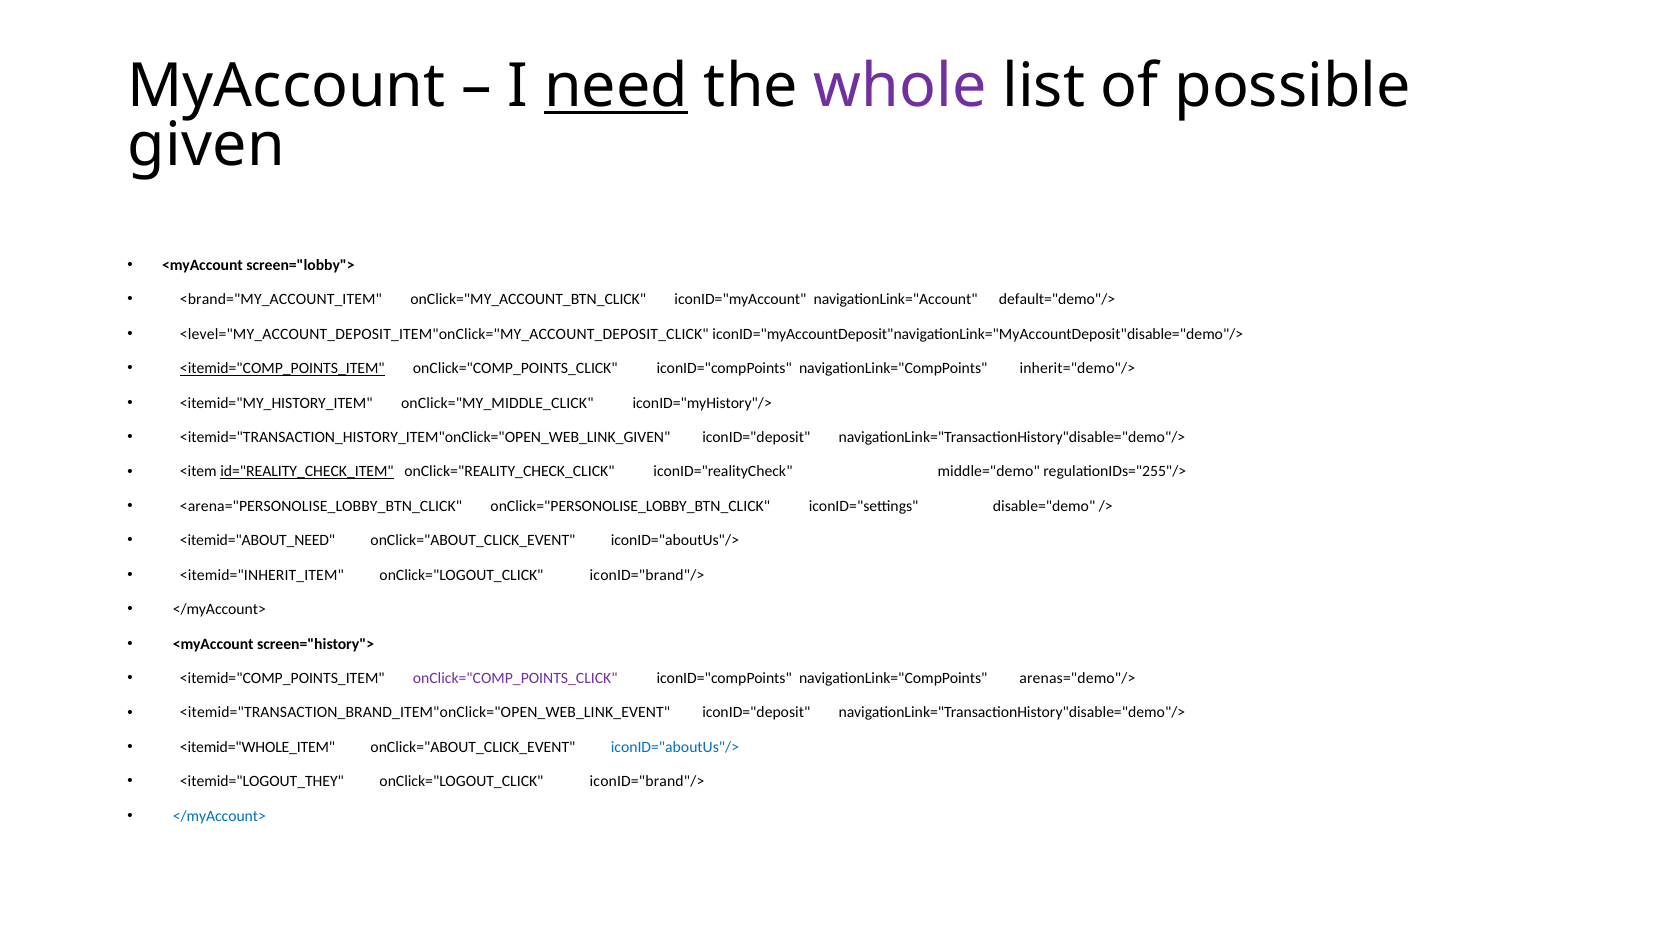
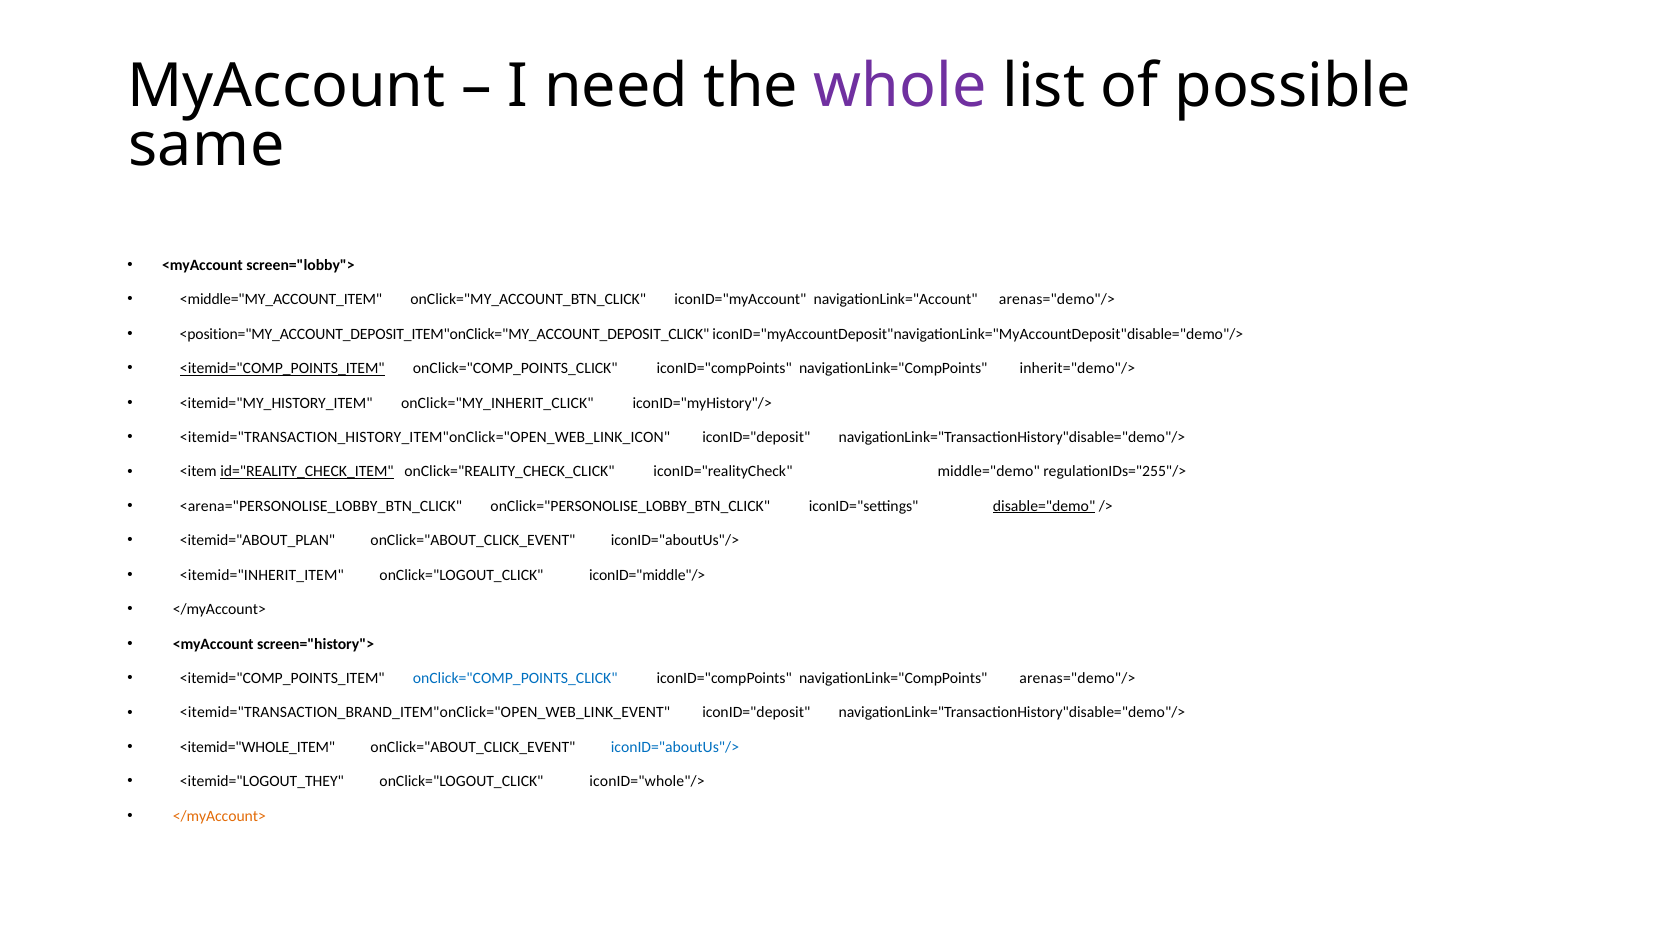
need underline: present -> none (616, 86)
given: given -> same (206, 145)
<brand="MY_ACCOUNT_ITEM: <brand="MY_ACCOUNT_ITEM -> <middle="MY_ACCOUNT_ITEM (281, 299)
navigationLink="Account default="demo"/>: default="demo"/> -> arenas="demo"/> (1057, 299)
<level="MY_ACCOUNT_DEPOSIT_ITEM"onClick="MY_ACCOUNT_DEPOSIT_CLICK: <level="MY_ACCOUNT_DEPOSIT_ITEM"onClick="MY_ACCOUNT_DEPOSIT_CLICK -> <position="MY_ACCOUNT_DEPOSIT_ITEM"onClick="MY_ACCOUNT_DEPOSIT_CLICK (444, 334)
onClick="MY_MIDDLE_CLICK: onClick="MY_MIDDLE_CLICK -> onClick="MY_INHERIT_CLICK (497, 403)
<itemid="TRANSACTION_HISTORY_ITEM"onClick="OPEN_WEB_LINK_GIVEN: <itemid="TRANSACTION_HISTORY_ITEM"onClick="OPEN_WEB_LINK_GIVEN -> <itemid="TRANSACTION_HISTORY_ITEM"onClick="OPEN_WEB_LINK_ICON (425, 437)
disable="demo underline: none -> present (1044, 506)
<itemid="ABOUT_NEED: <itemid="ABOUT_NEED -> <itemid="ABOUT_PLAN (258, 540)
iconID="brand"/>: iconID="brand"/> -> iconID="middle"/> (647, 575)
onClick="COMP_POINTS_CLICK colour: purple -> blue (515, 678)
iconID="brand"/>: iconID="brand"/> -> iconID="whole"/> (647, 781)
</myAccount> colour: blue -> orange (219, 816)
